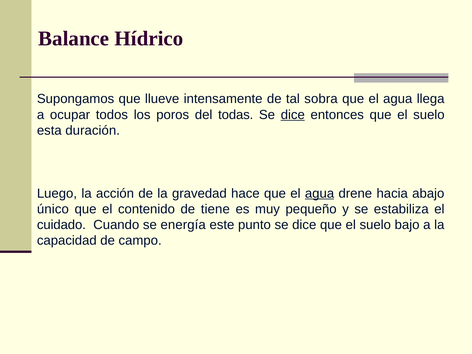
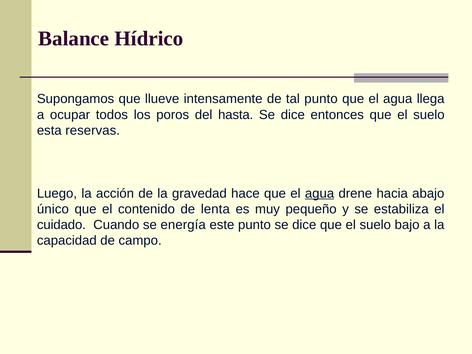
tal sobra: sobra -> punto (321, 99)
todas: todas -> hasta (236, 115)
dice underline: present -> none (293, 115)
duración: duración -> reservas (93, 130)
tiene: tiene -> lenta (215, 209)
